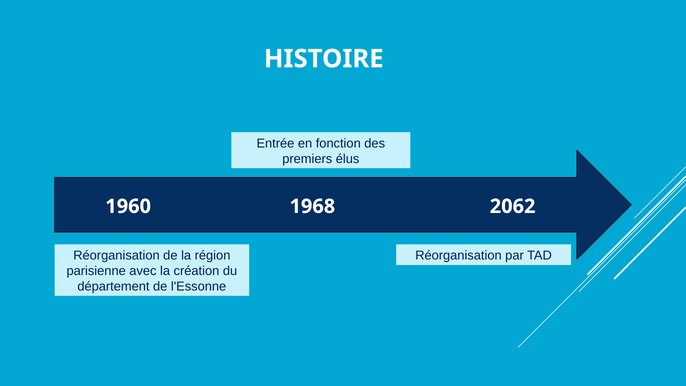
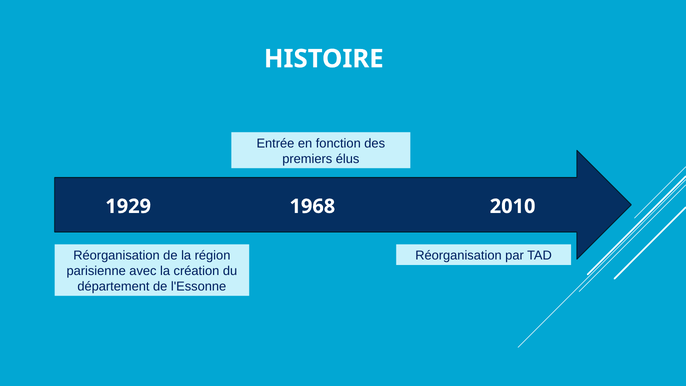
1960: 1960 -> 1929 (128, 206)
2062: 2062 -> 2010 (513, 206)
